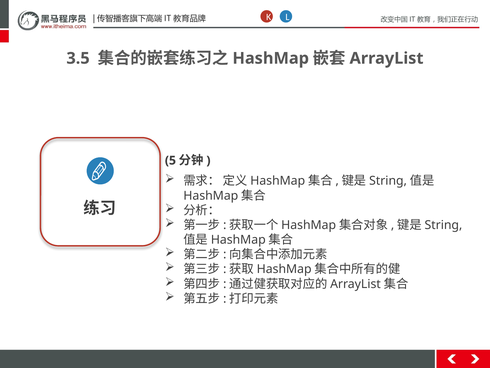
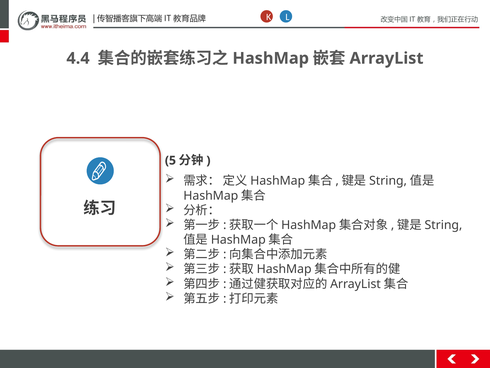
3.5: 3.5 -> 4.4 (78, 58)
